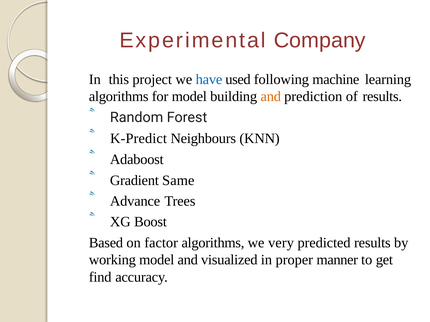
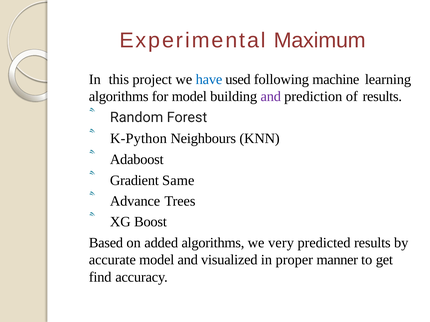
Company: Company -> Maximum (320, 40)
and colour: orange -> purple (271, 97)
K-Predict: K-Predict -> K-Python (139, 139)
factor: factor -> added (161, 243)
working: working -> accurate (112, 260)
